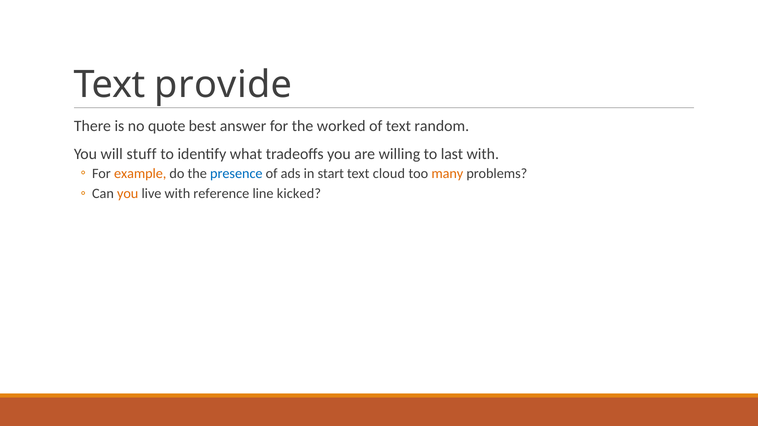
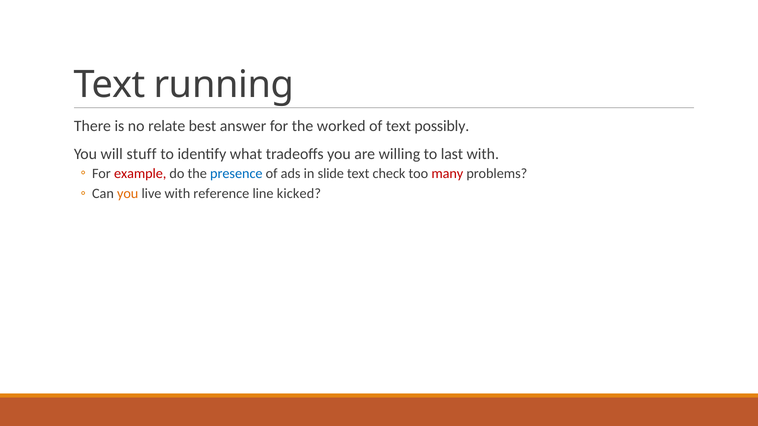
provide: provide -> running (224, 85)
quote: quote -> relate (167, 126)
random: random -> possibly (442, 126)
example colour: orange -> red (140, 174)
start: start -> slide (331, 174)
cloud: cloud -> check (389, 174)
many colour: orange -> red (447, 174)
